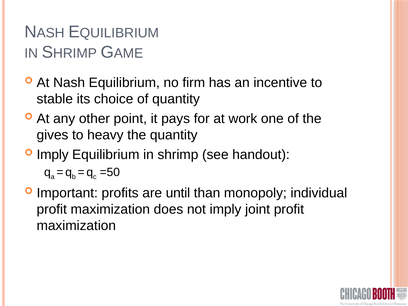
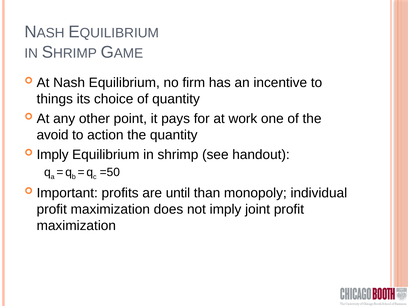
stable: stable -> things (55, 99)
gives: gives -> avoid (53, 135)
heavy: heavy -> action (105, 135)
